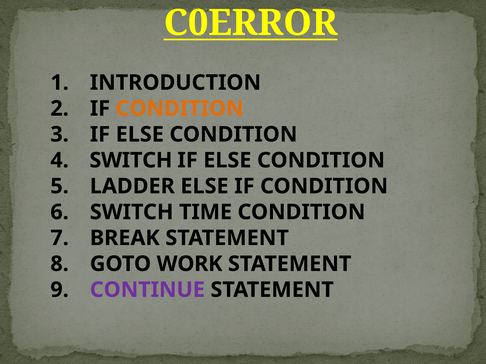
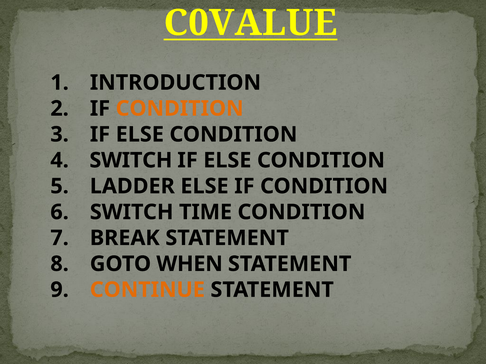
C0ERROR: C0ERROR -> C0VALUE (250, 23)
WORK: WORK -> WHEN (190, 264)
CONTINUE colour: purple -> orange (147, 290)
